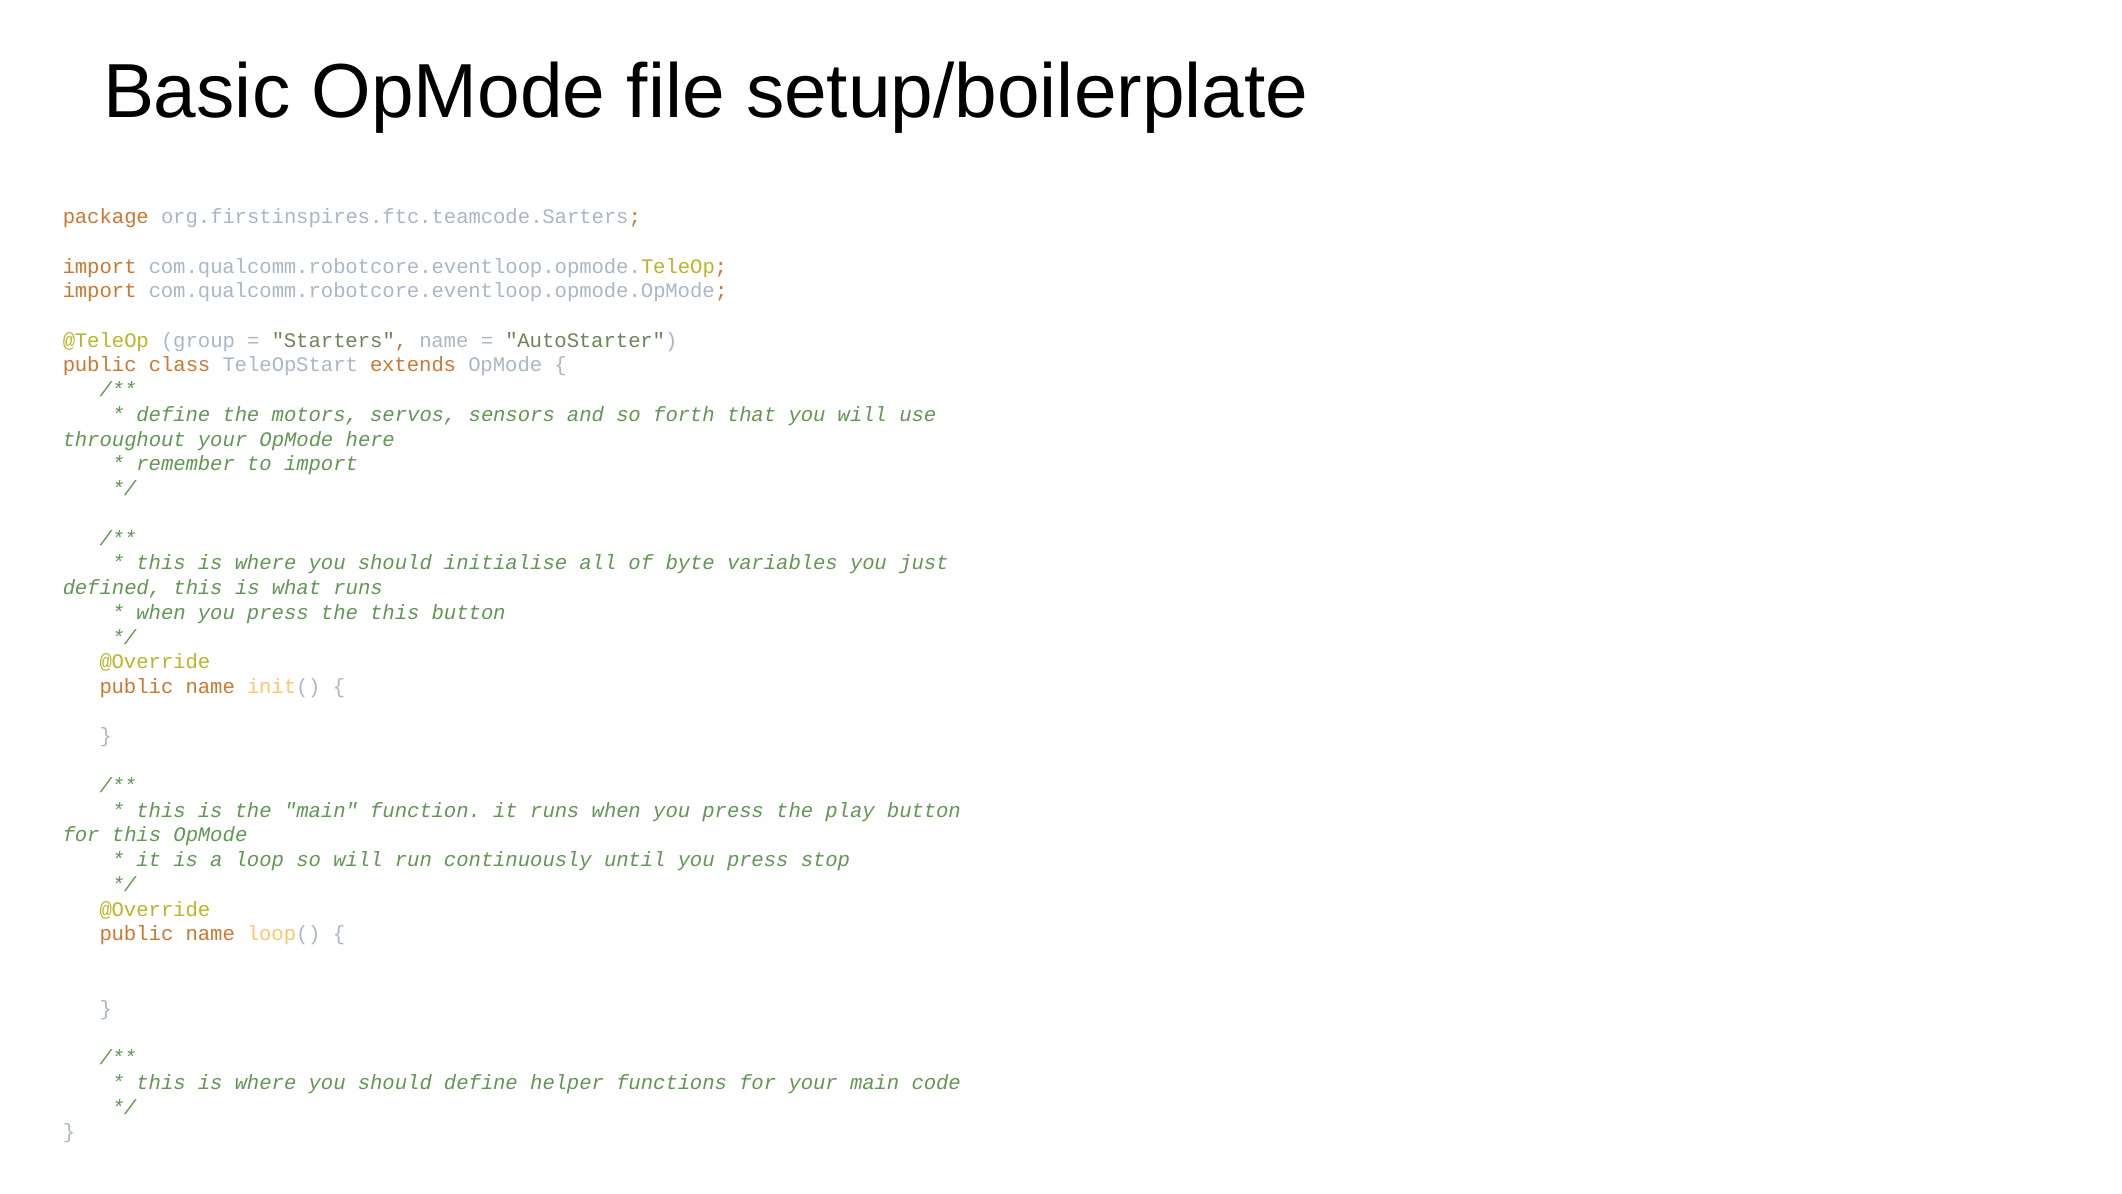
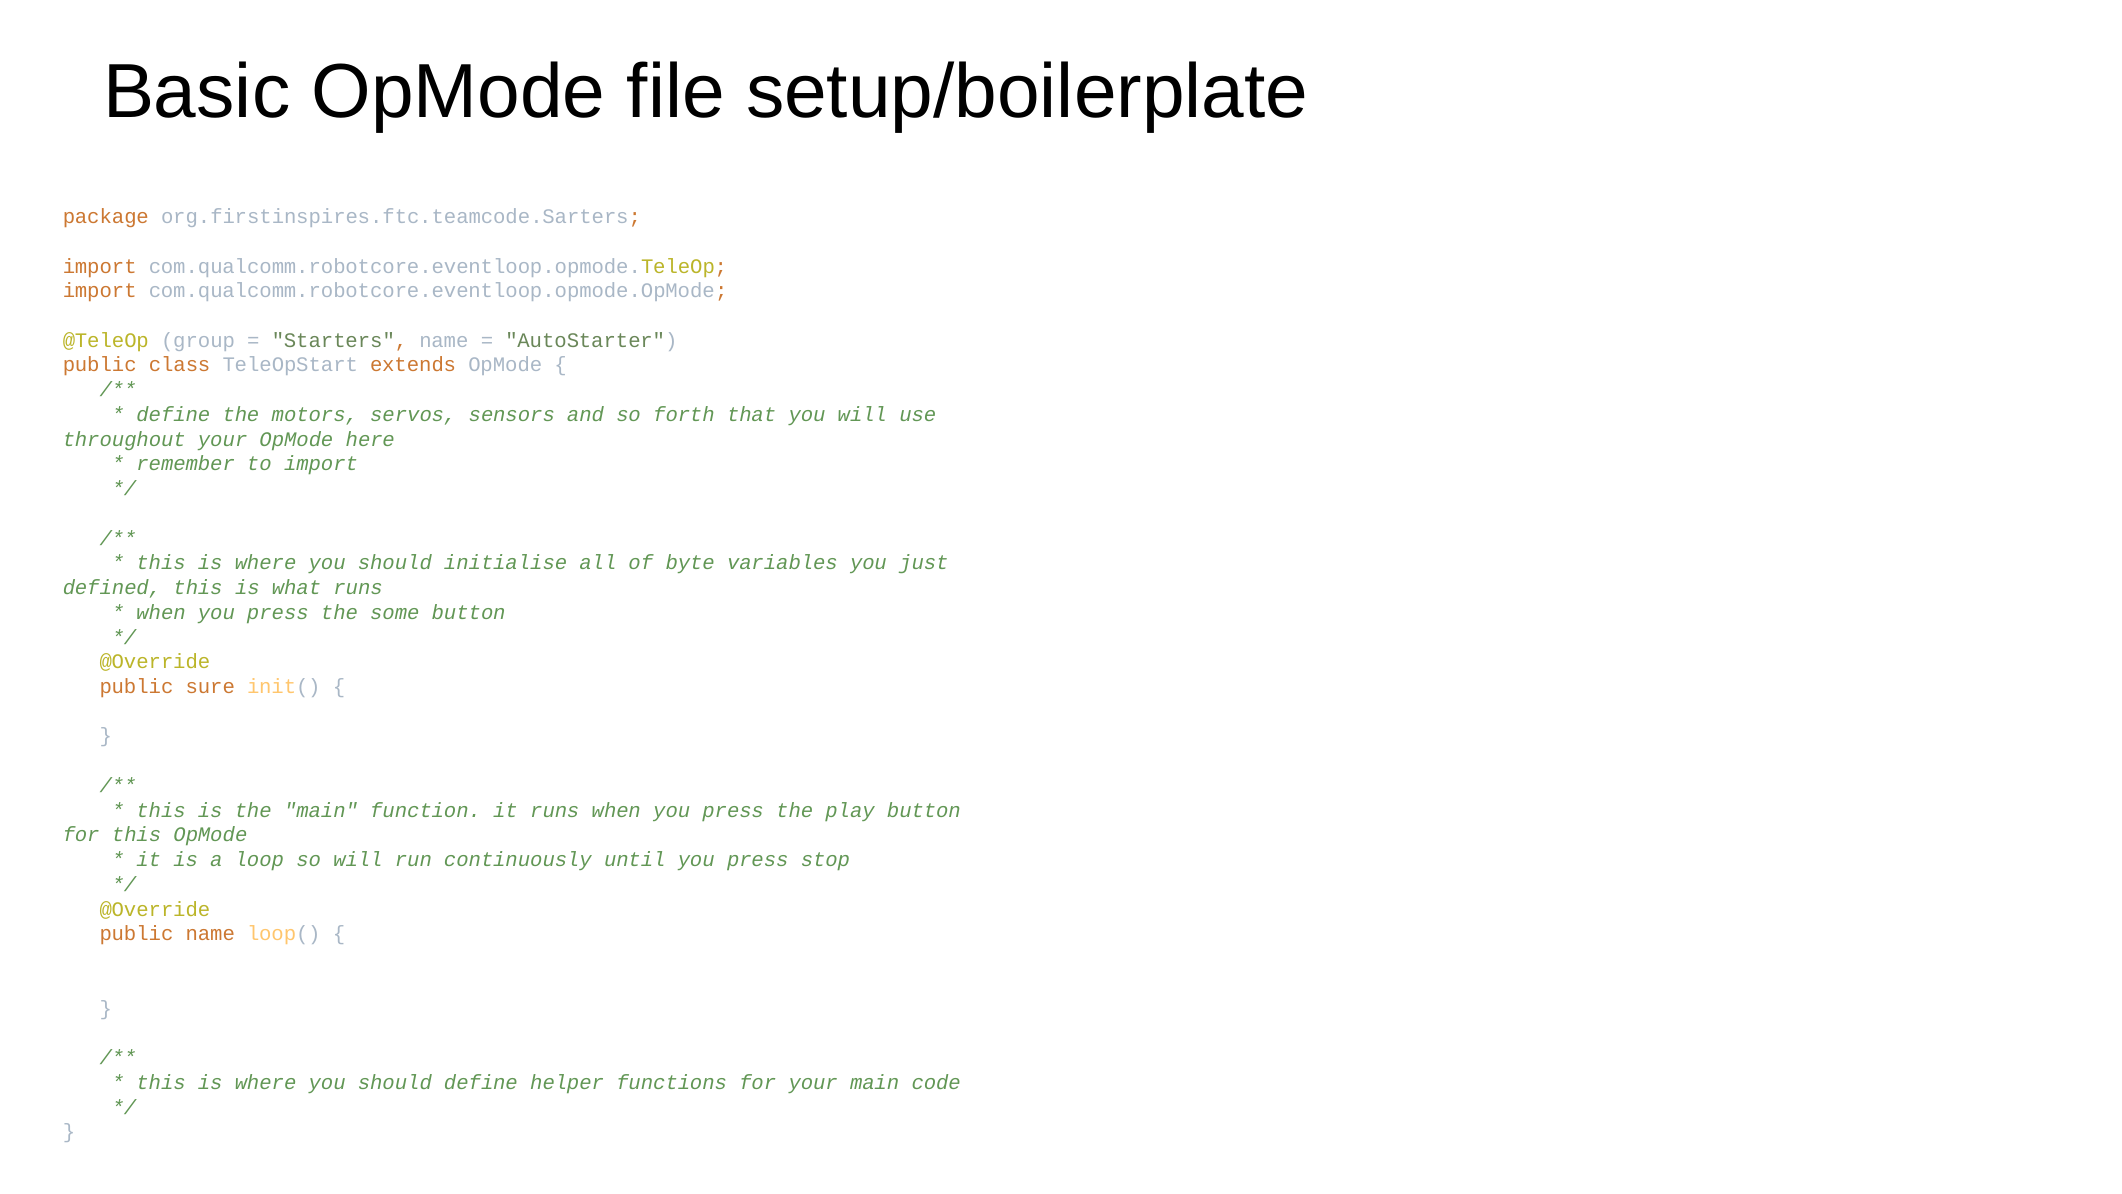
the this: this -> some (395, 612)
name: name -> sure (210, 687)
